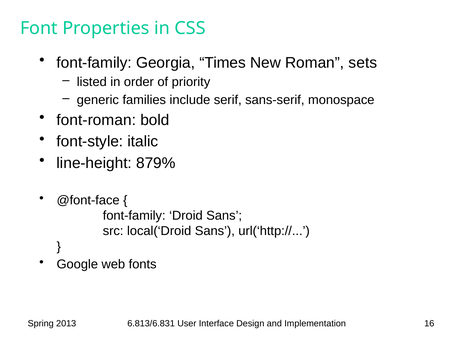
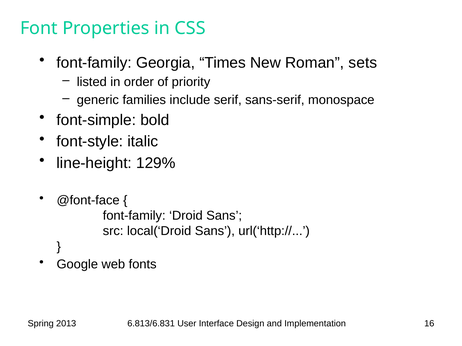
font-roman: font-roman -> font-simple (96, 120)
879%: 879% -> 129% (156, 163)
